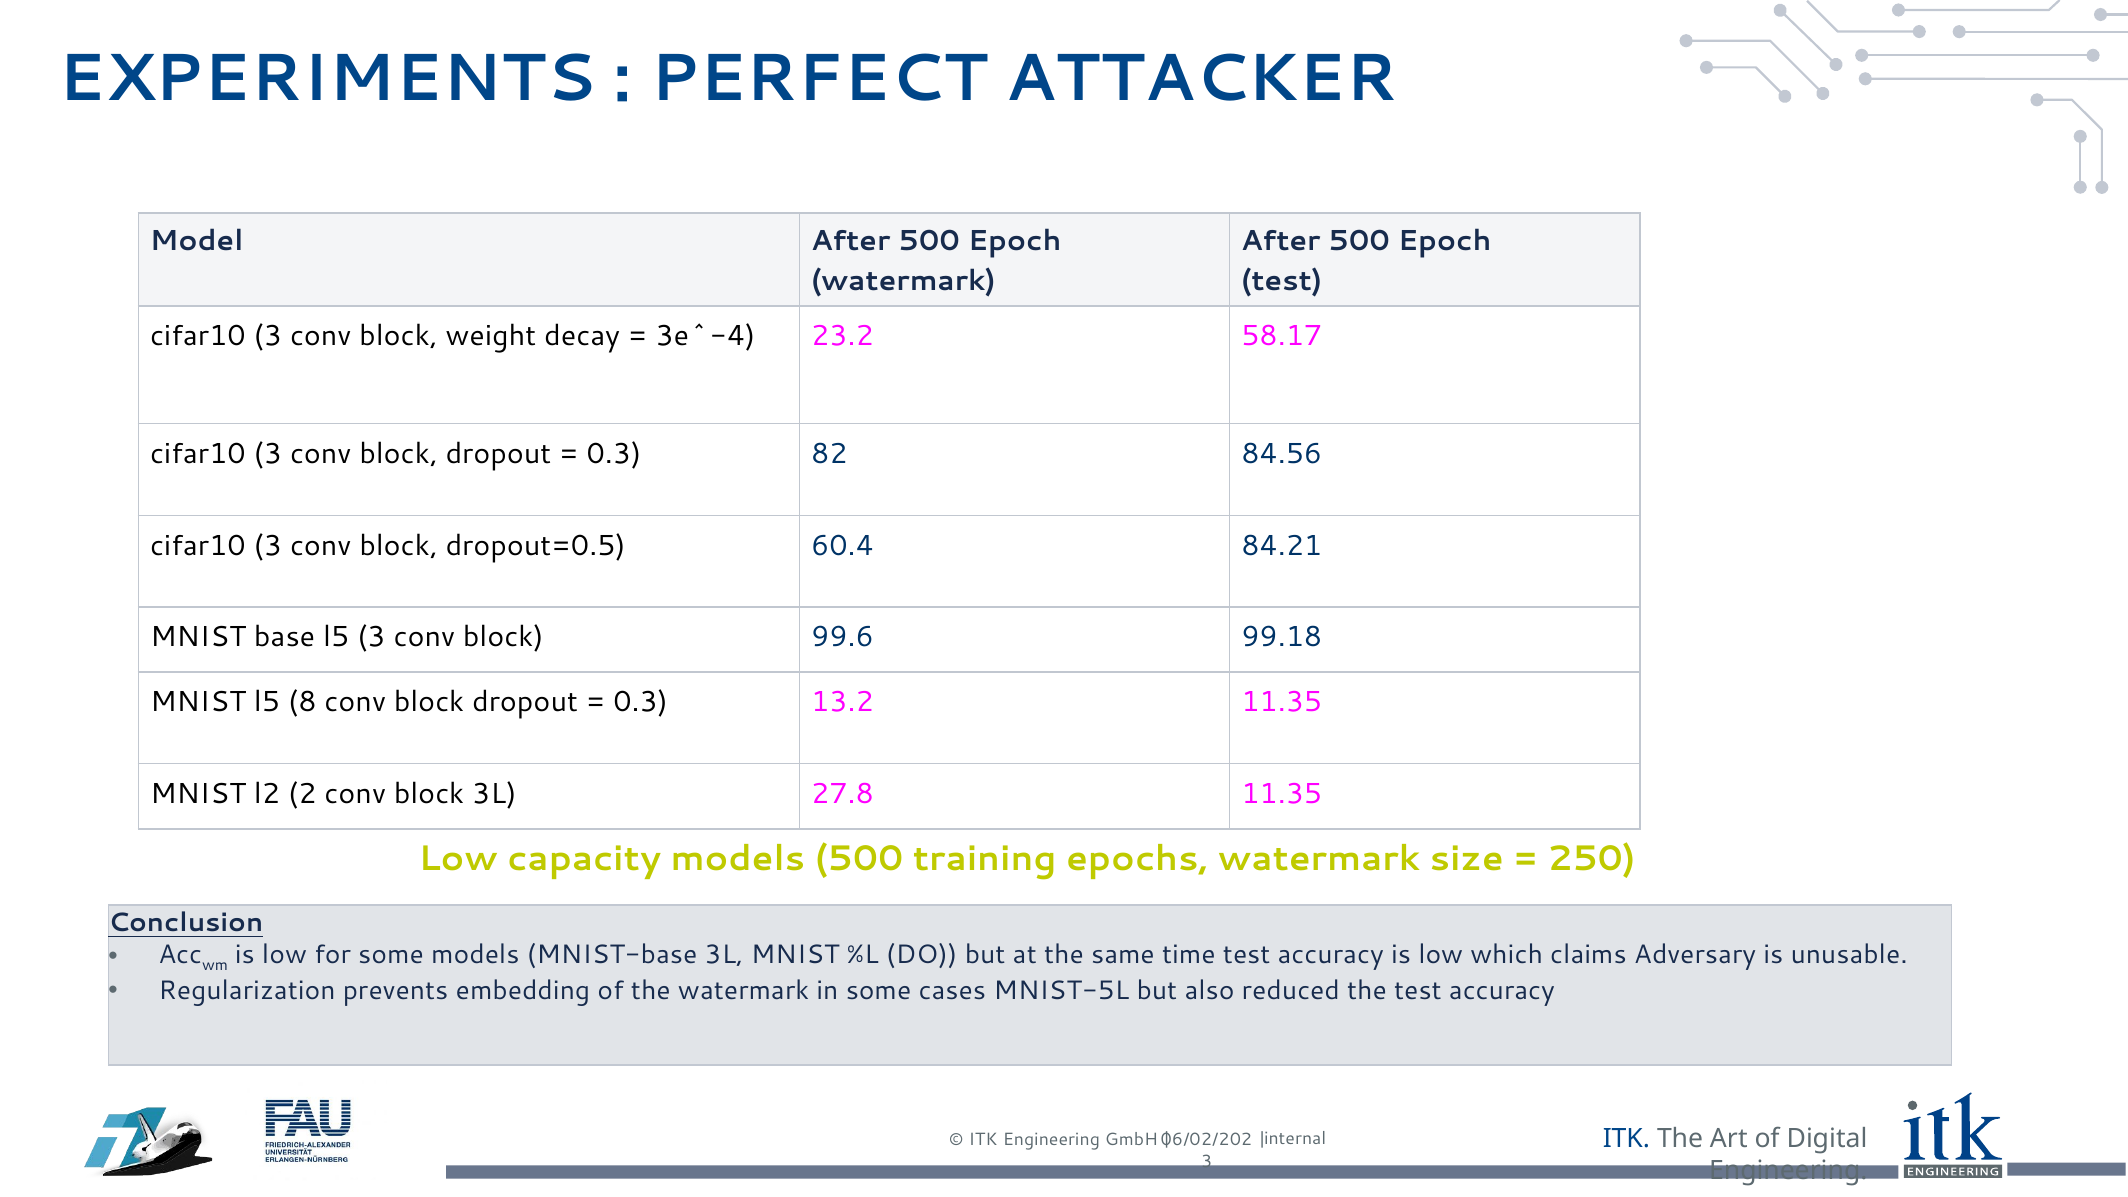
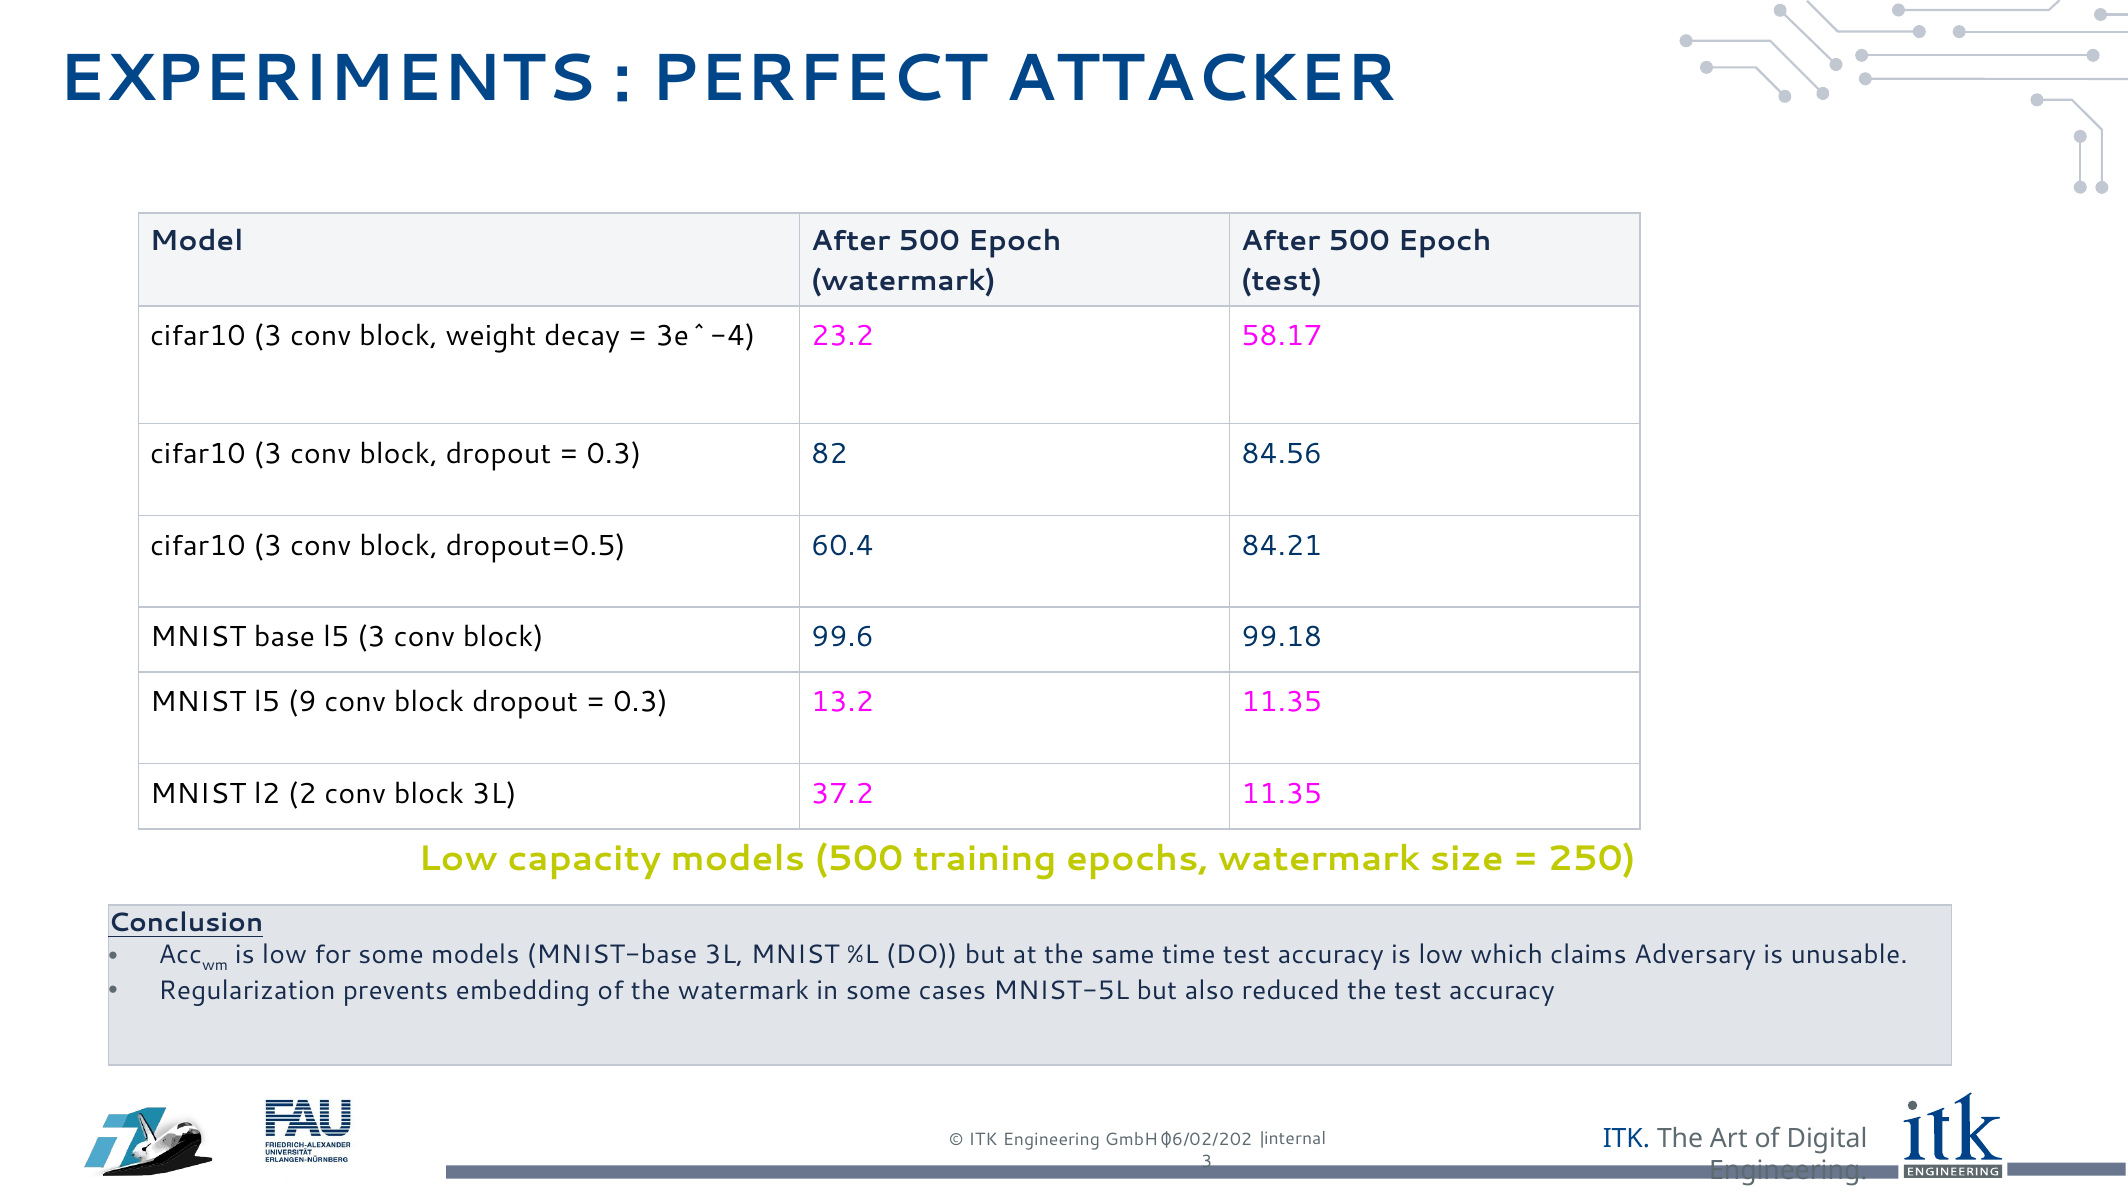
8: 8 -> 9 (302, 702)
27.8: 27.8 -> 37.2 (843, 794)
